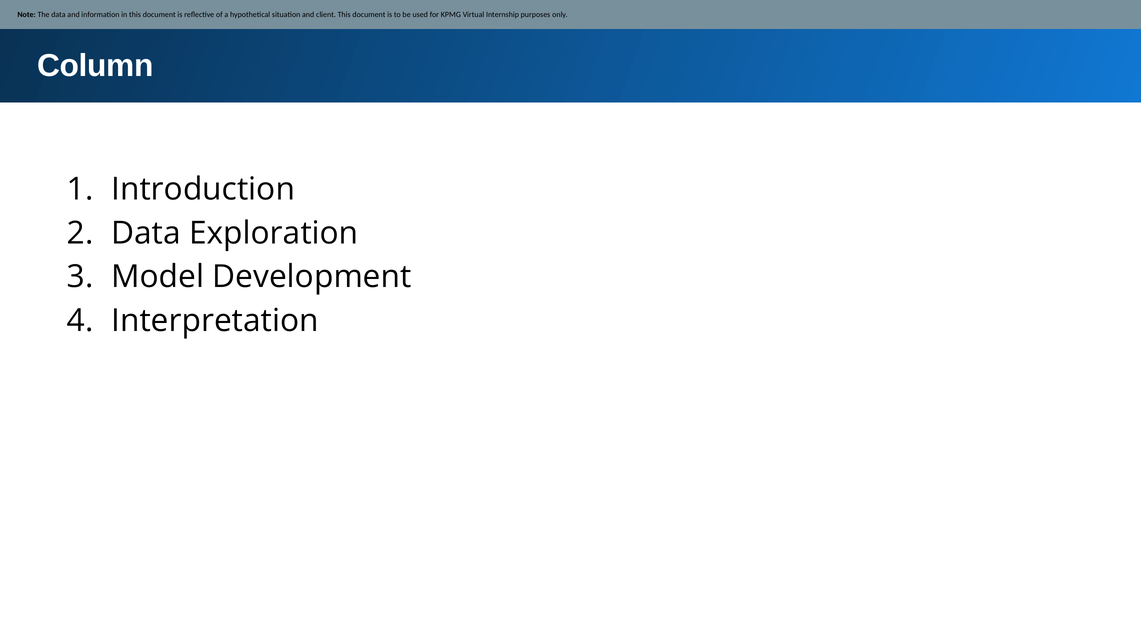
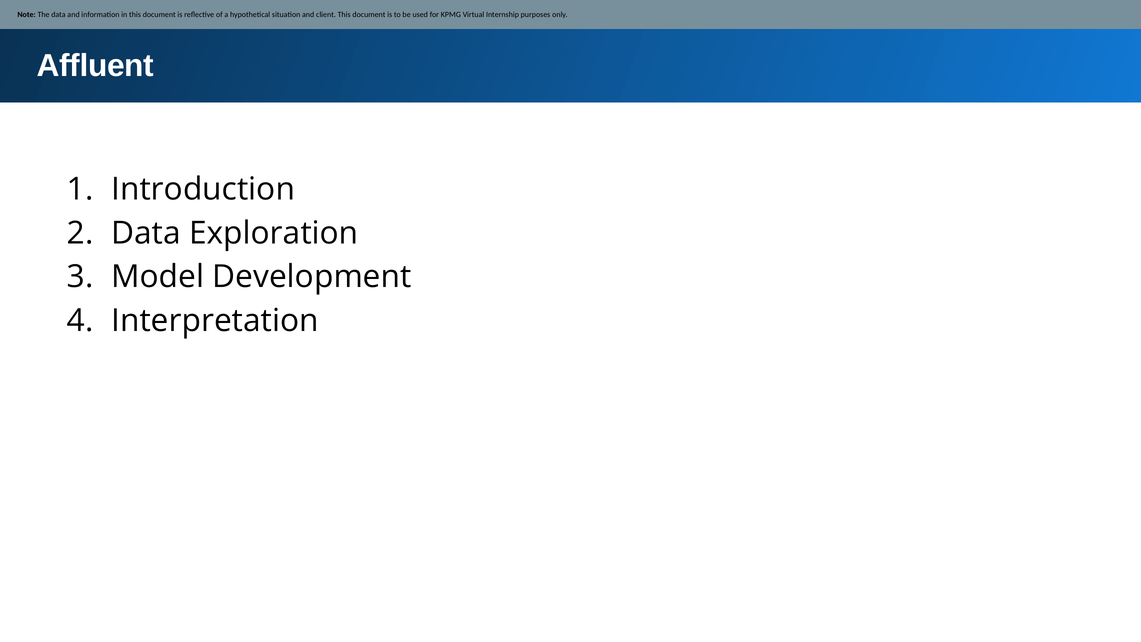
Column: Column -> Affluent (95, 66)
